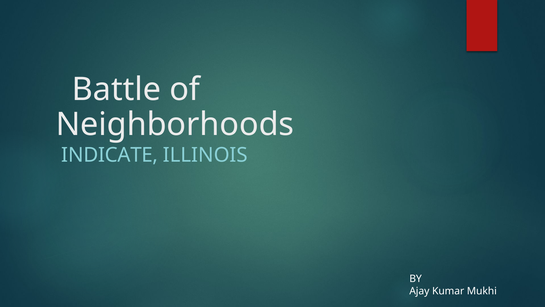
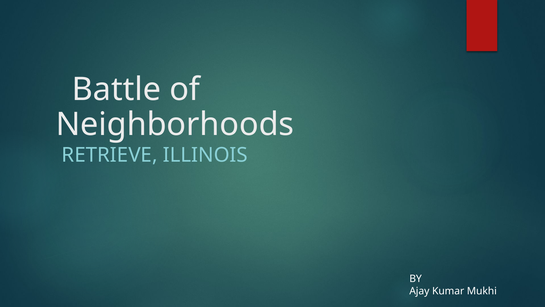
INDICATE: INDICATE -> RETRIEVE (110, 155)
